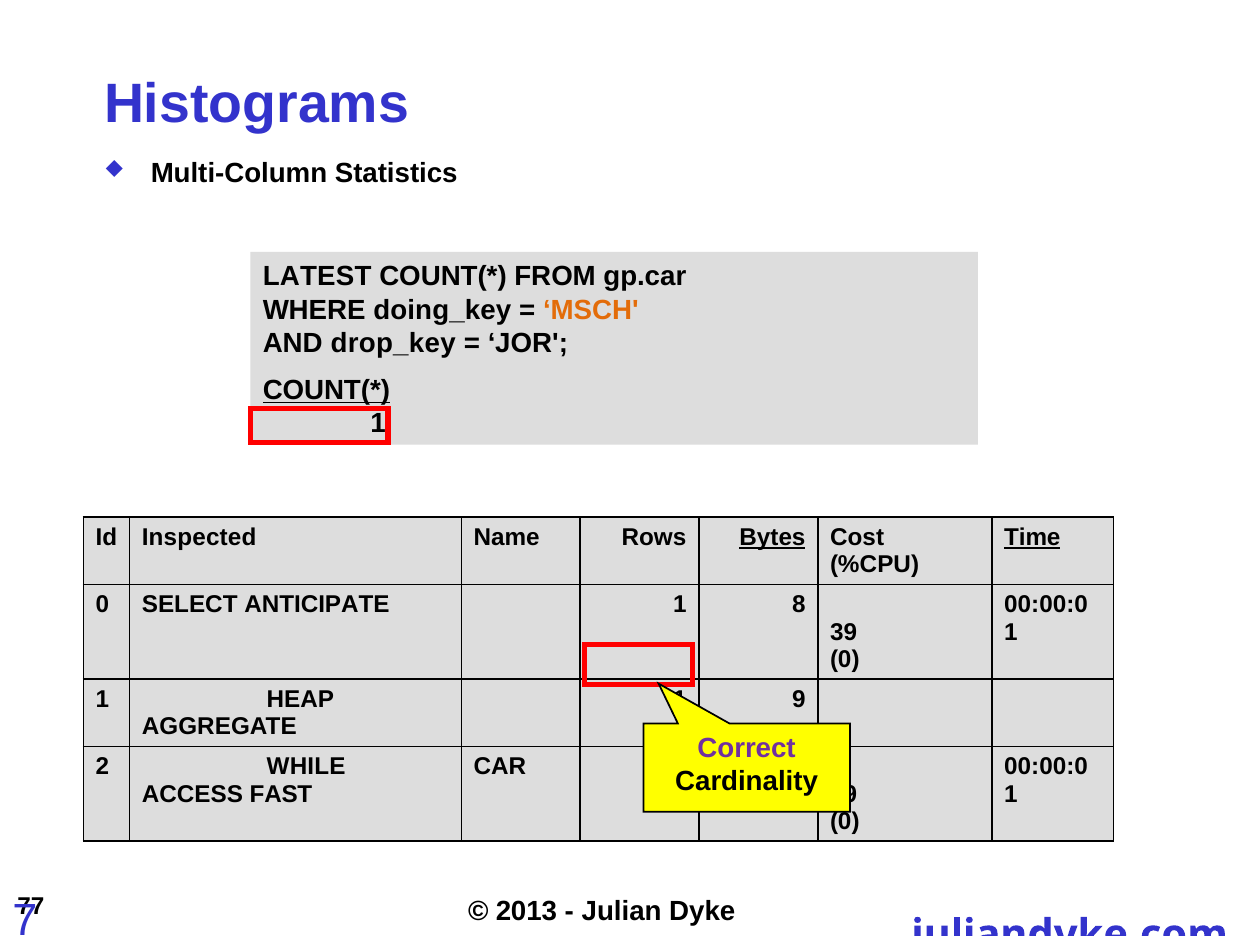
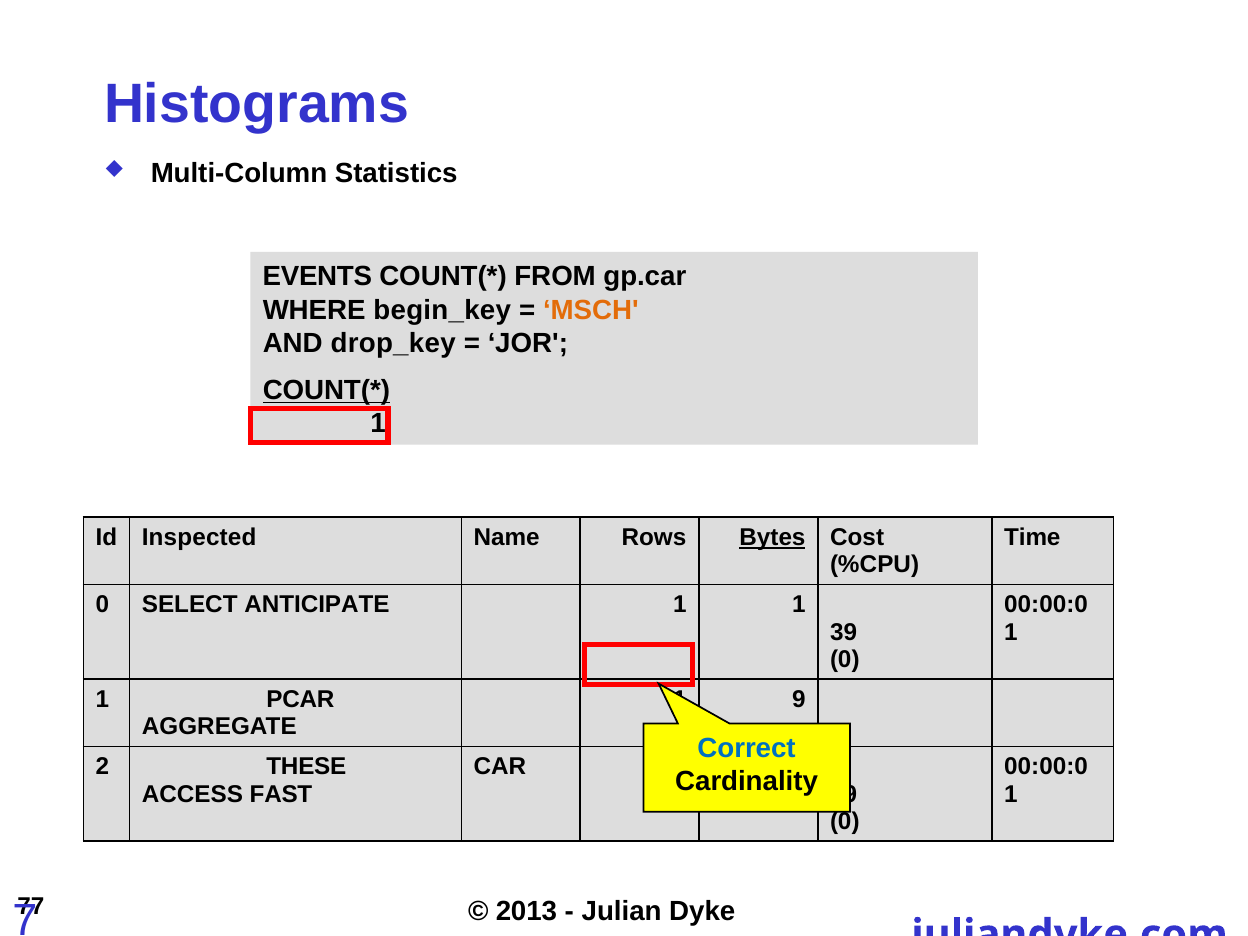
LATEST: LATEST -> EVENTS (317, 277)
doing_key: doing_key -> begin_key (442, 310)
Time underline: present -> none (1032, 538)
8: 8 -> 1 (799, 605)
HEAP: HEAP -> PCAR (300, 700)
Correct colour: purple -> blue (747, 748)
WHILE: WHILE -> THESE (306, 767)
